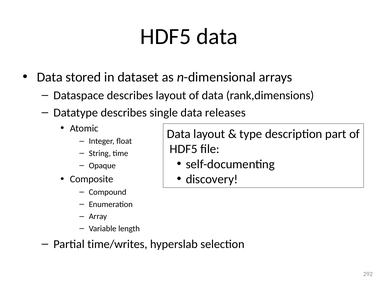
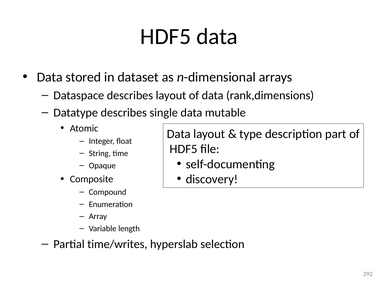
releases: releases -> mutable (225, 113)
